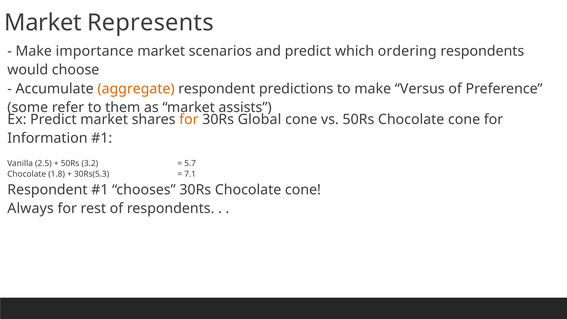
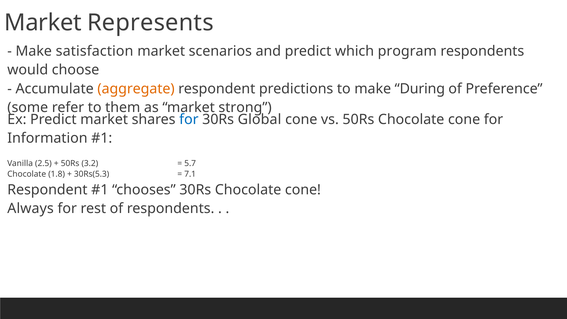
importance: importance -> satisfaction (95, 51)
ordering: ordering -> program (407, 51)
Versus: Versus -> During (420, 89)
assists: assists -> strong (245, 107)
for colour: orange -> blue (189, 120)
